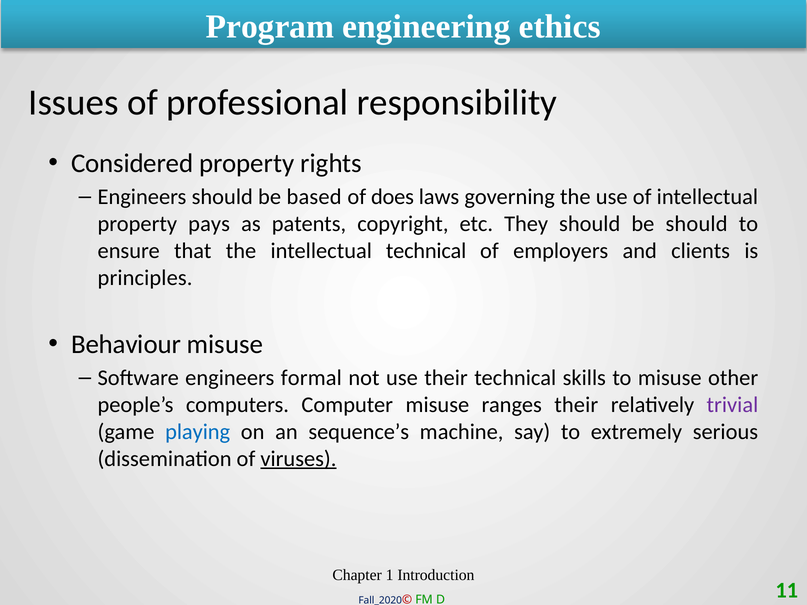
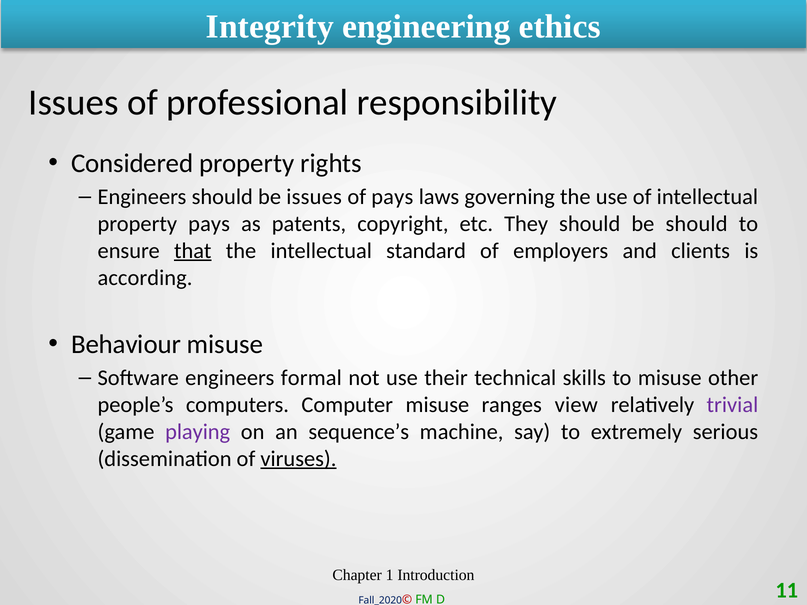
Program: Program -> Integrity (270, 26)
be based: based -> issues (314, 197)
of does: does -> pays (392, 197)
that underline: none -> present (193, 251)
intellectual technical: technical -> standard (426, 251)
principles: principles -> according (145, 278)
ranges their: their -> view (576, 405)
playing colour: blue -> purple (198, 432)
